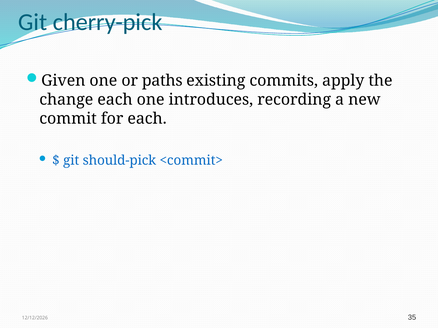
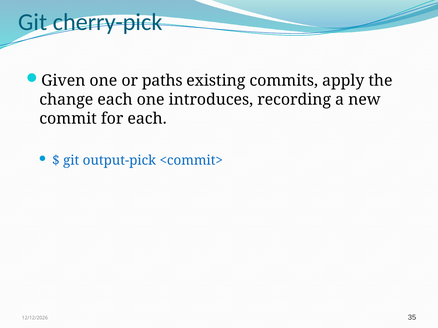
should-pick: should-pick -> output-pick (119, 161)
